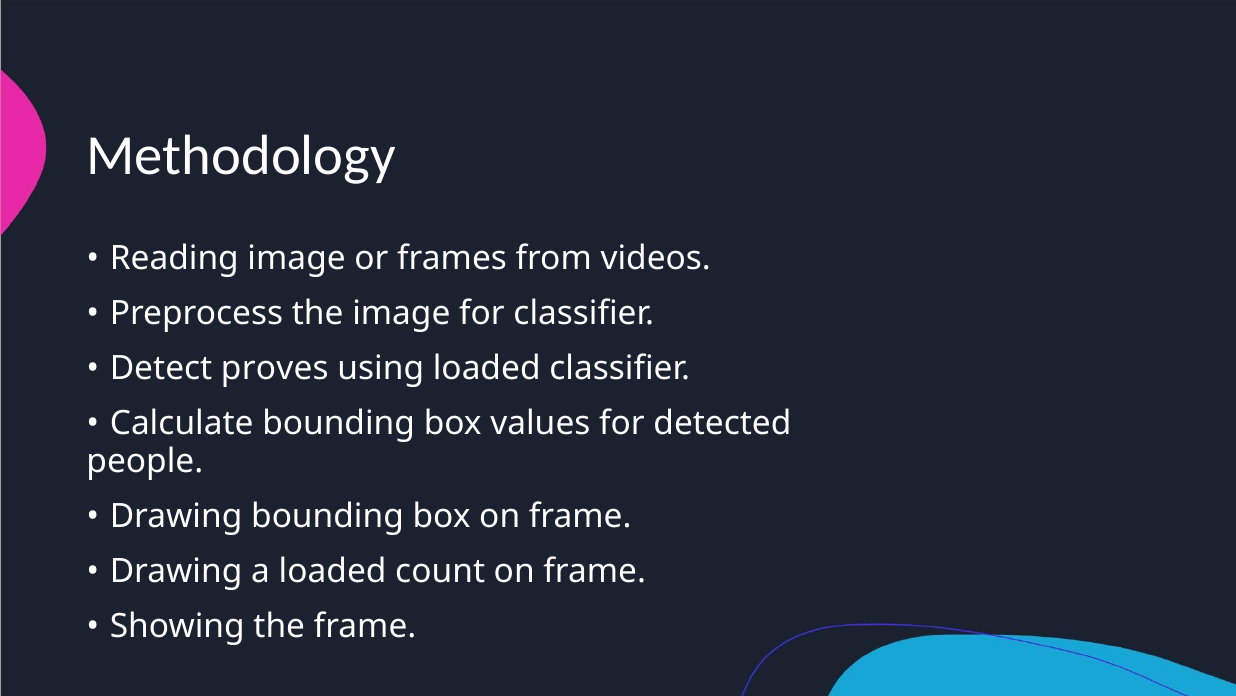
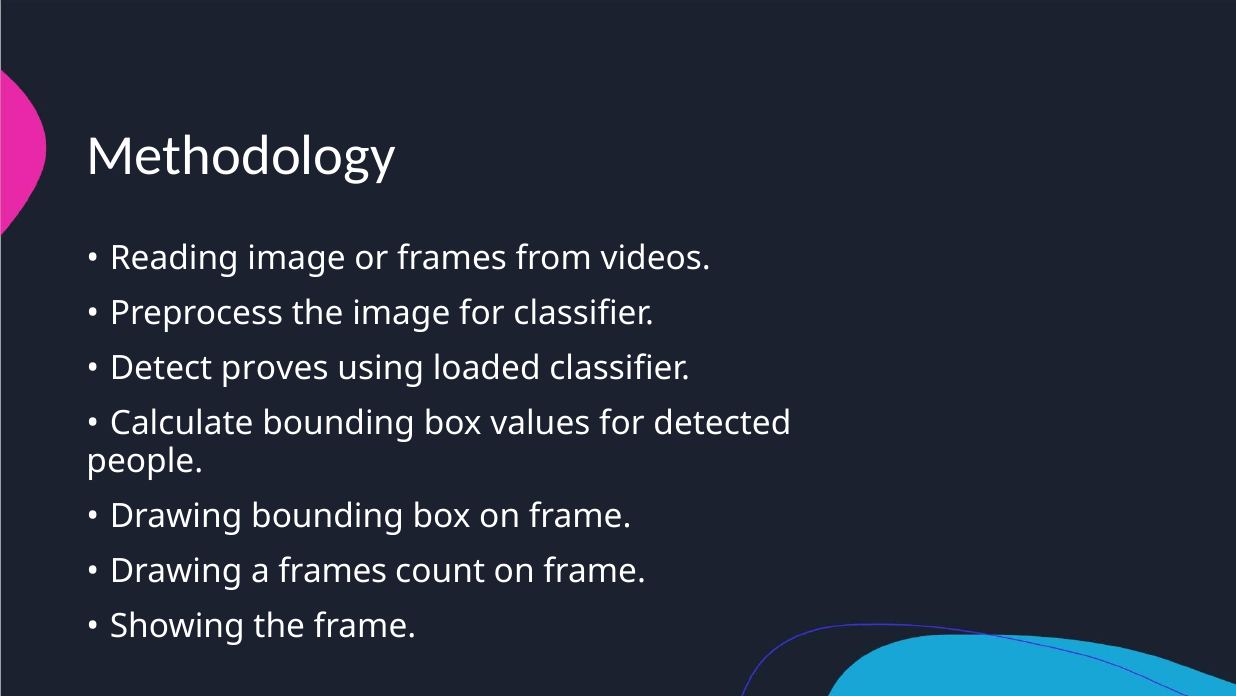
a loaded: loaded -> frames (333, 571)
